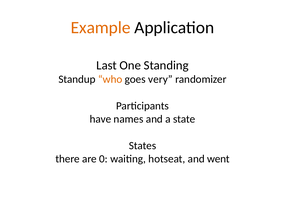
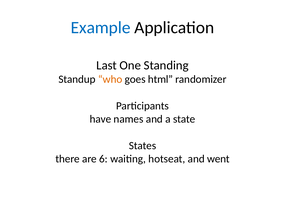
Example colour: orange -> blue (101, 28)
very: very -> html (160, 80)
0: 0 -> 6 (103, 159)
